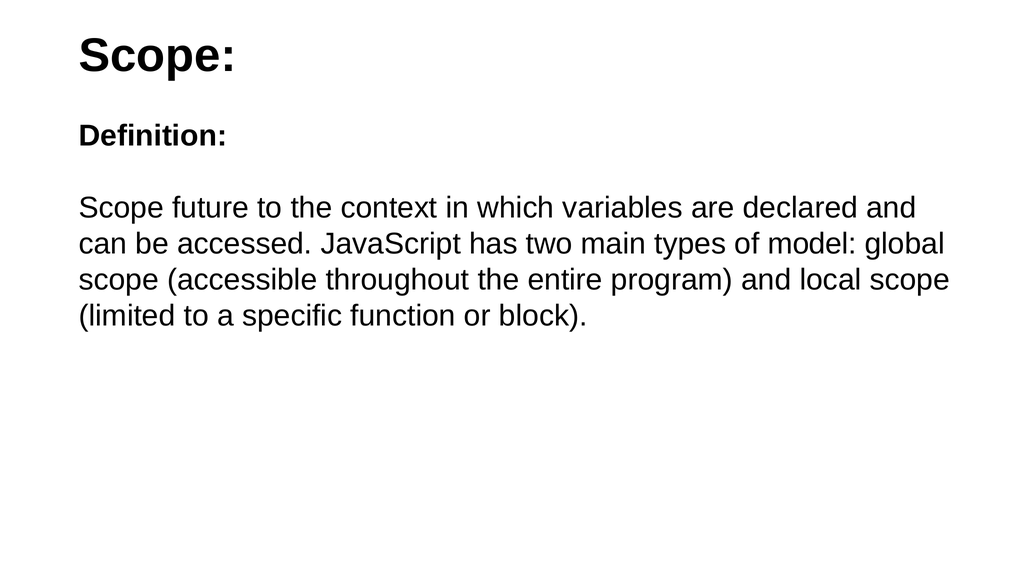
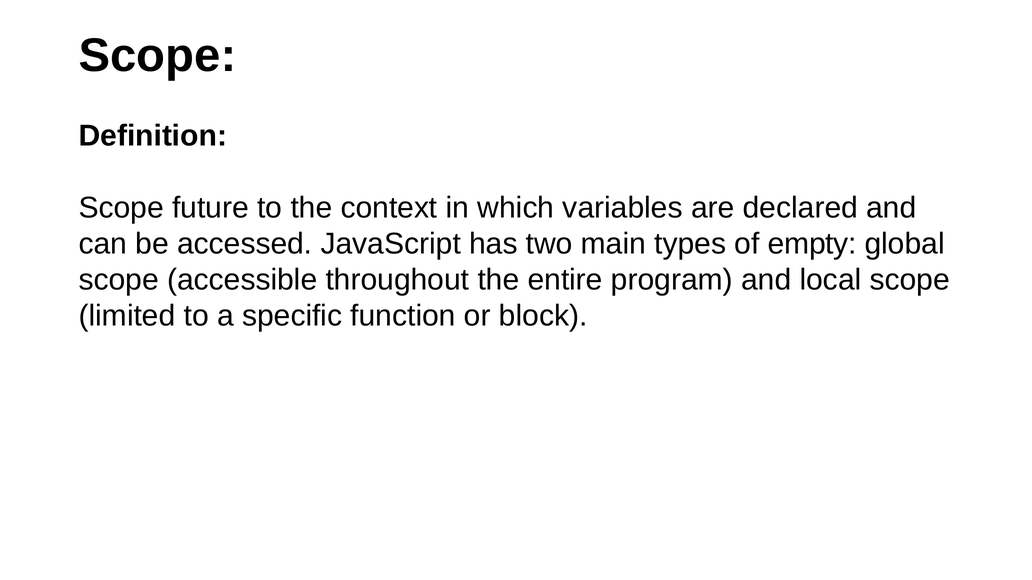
model: model -> empty (812, 244)
